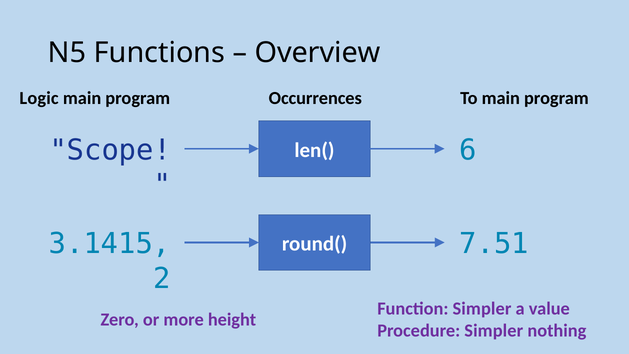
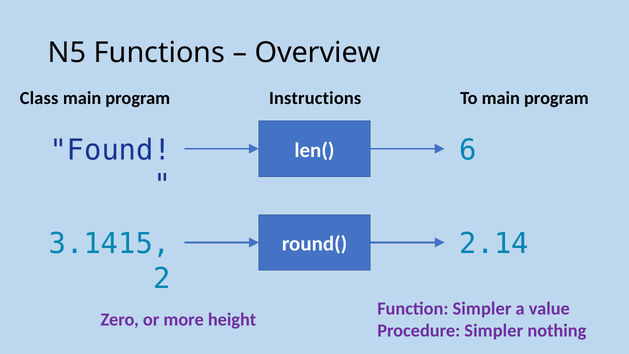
Logic: Logic -> Class (39, 98)
Occurrences: Occurrences -> Instructions (315, 98)
Scope: Scope -> Found (110, 150)
7.51: 7.51 -> 2.14 (494, 244)
